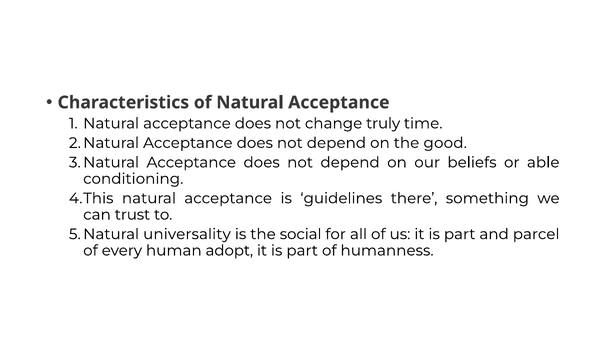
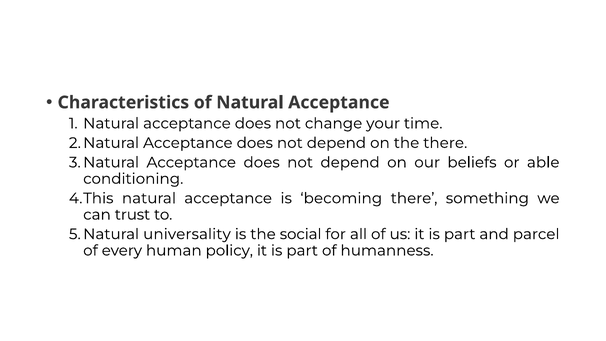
truly: truly -> your (383, 123)
the good: good -> there (445, 143)
guidelines: guidelines -> becoming (341, 198)
adopt: adopt -> policy (229, 250)
